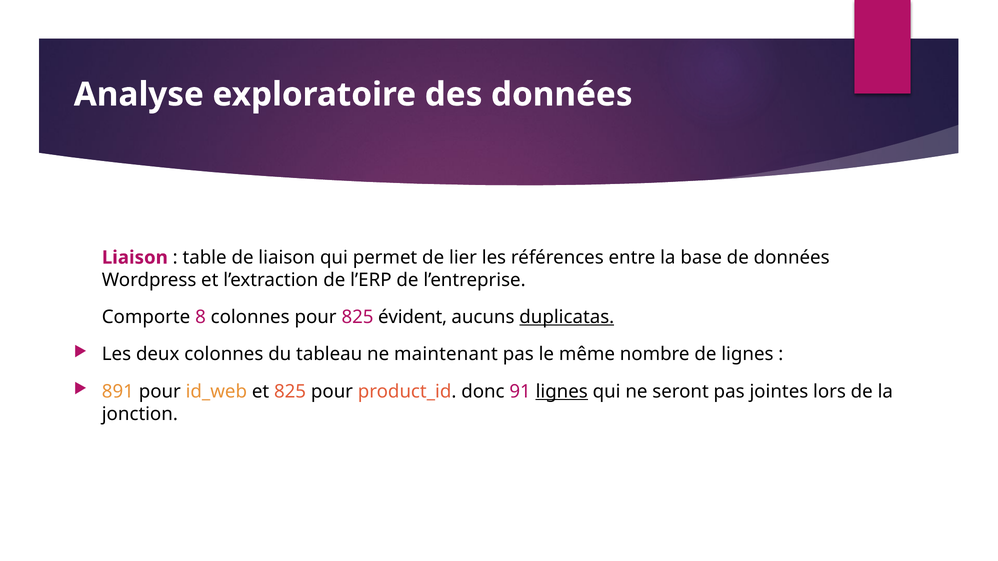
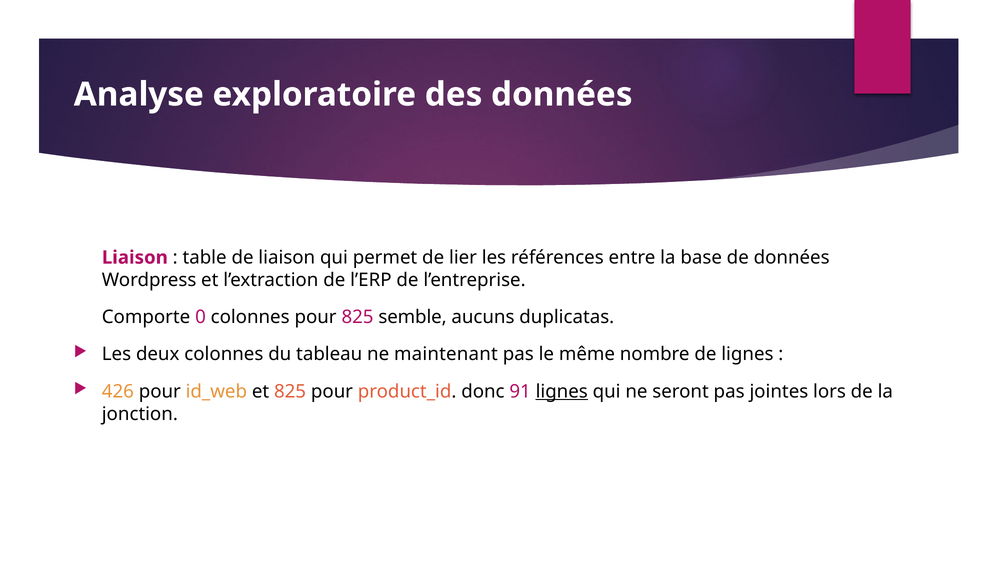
8: 8 -> 0 (201, 317)
évident: évident -> semble (413, 317)
duplicatas underline: present -> none (567, 317)
891: 891 -> 426 (118, 392)
